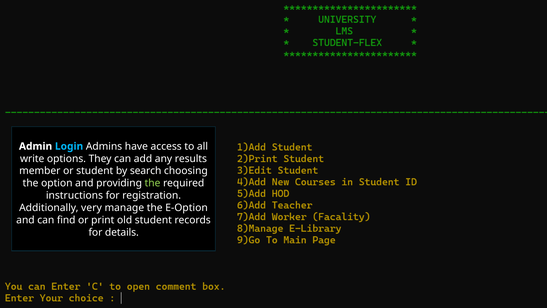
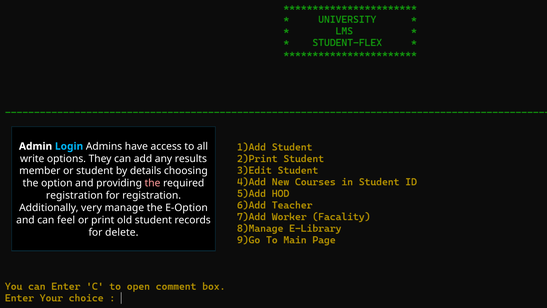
search: search -> details (146, 171)
the colour: light green -> pink (153, 183)
instructions: instructions -> registration (74, 195)
find: find -> feel (66, 220)
details: details -> delete (122, 232)
